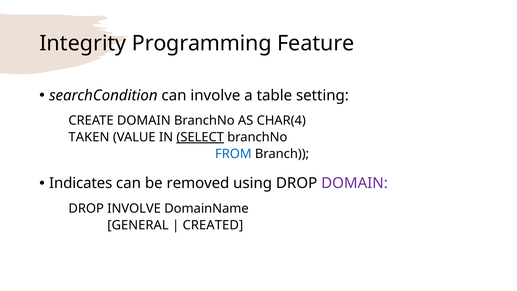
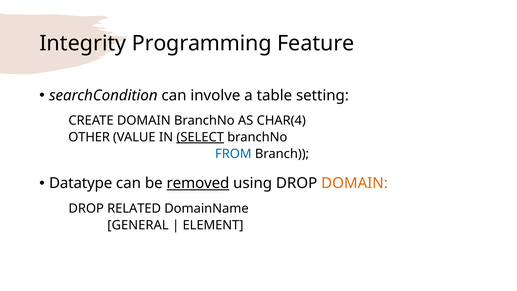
TAKEN: TAKEN -> OTHER (89, 137)
Indicates: Indicates -> Datatype (81, 183)
removed underline: none -> present (198, 183)
DOMAIN colour: purple -> orange (354, 183)
DROP INVOLVE: INVOLVE -> RELATED (134, 208)
CREATED: CREATED -> ELEMENT (213, 225)
